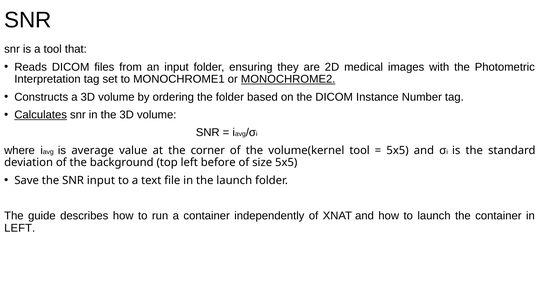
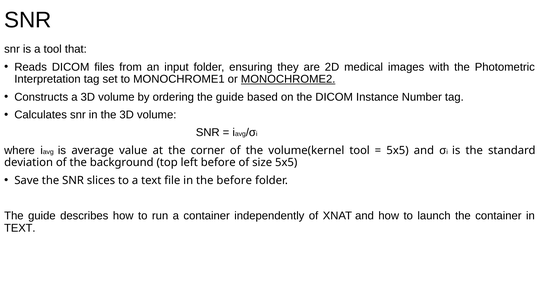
ordering the folder: folder -> guide (230, 97)
Calculates underline: present -> none (41, 115)
SNR input: input -> slices (101, 180)
the launch: launch -> before (234, 180)
LEFT: LEFT -> TEXT (20, 228)
